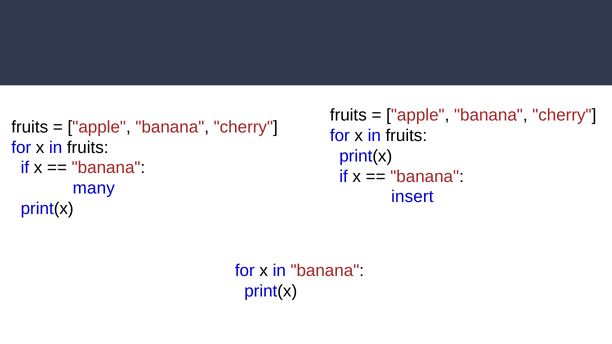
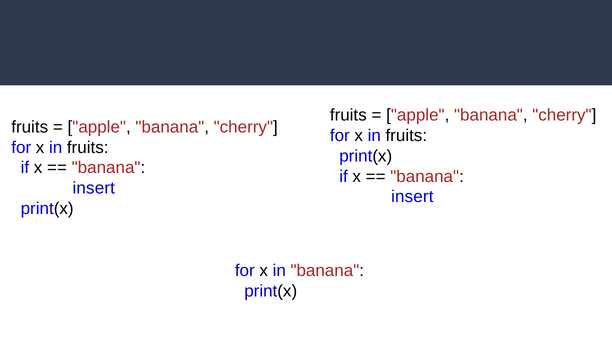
many: many -> insert (94, 188)
